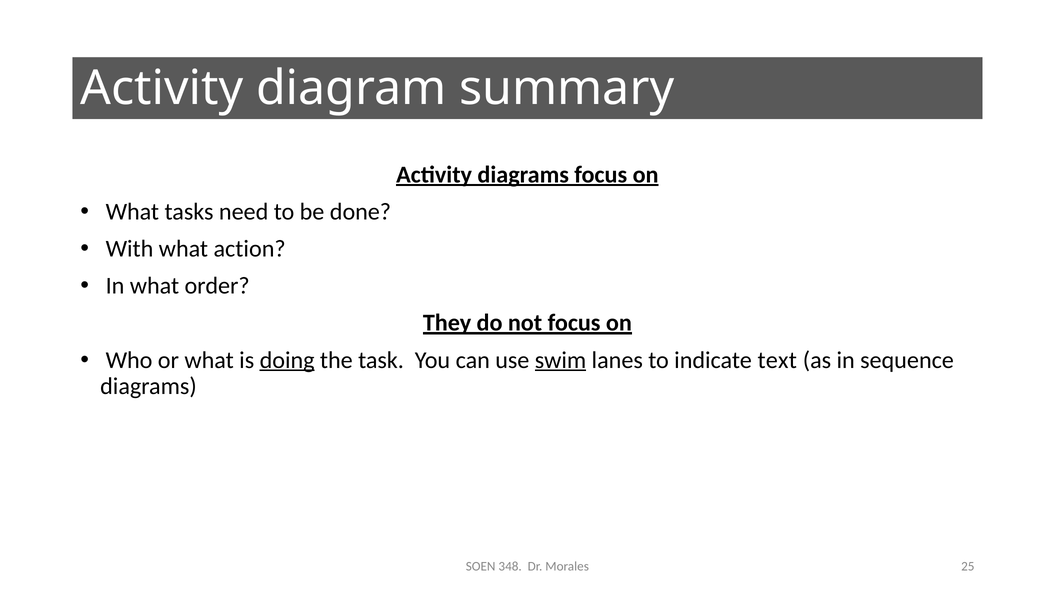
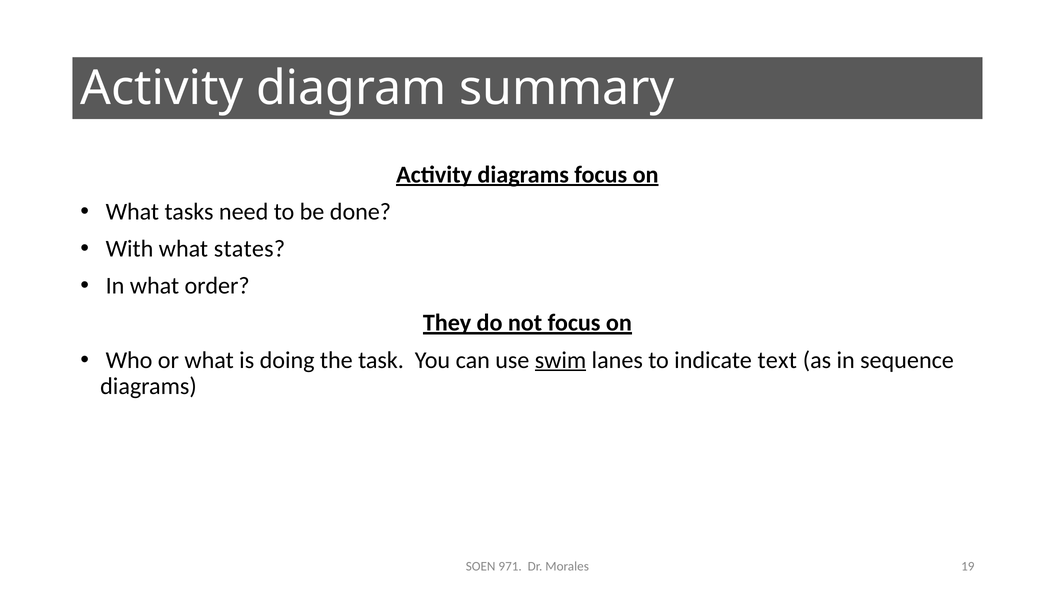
action: action -> states (249, 249)
doing underline: present -> none (287, 360)
348: 348 -> 971 (510, 567)
25: 25 -> 19 (968, 567)
